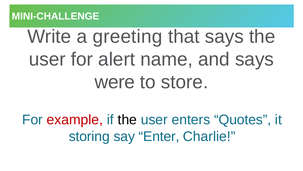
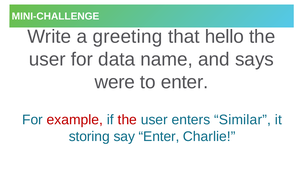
that says: says -> hello (224, 36)
alert: alert -> data (117, 59)
to store: store -> enter (185, 82)
the colour: black -> red (127, 119)
Quotes: Quotes -> Similar (243, 119)
